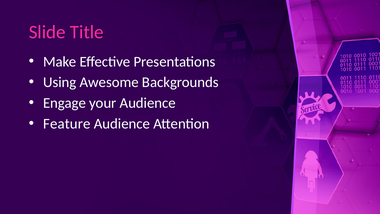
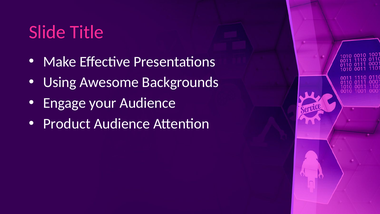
Feature: Feature -> Product (67, 124)
